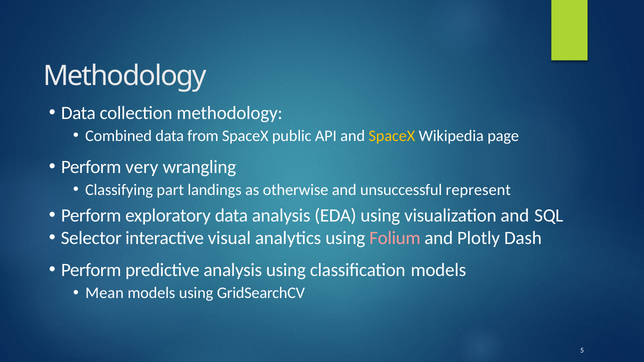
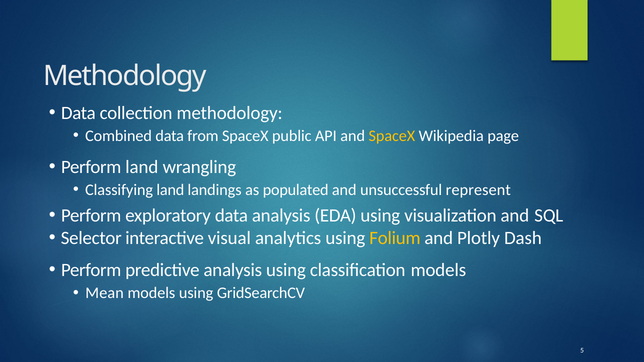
Perform very: very -> land (142, 167)
Classifying part: part -> land (170, 190)
otherwise: otherwise -> populated (296, 190)
Folium colour: pink -> yellow (395, 238)
